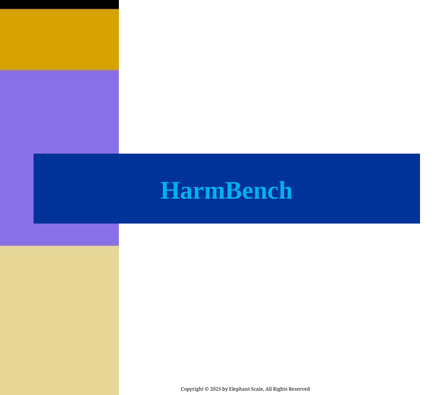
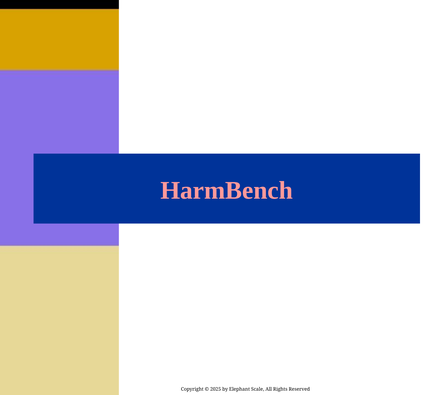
HarmBench colour: light blue -> pink (227, 190)
